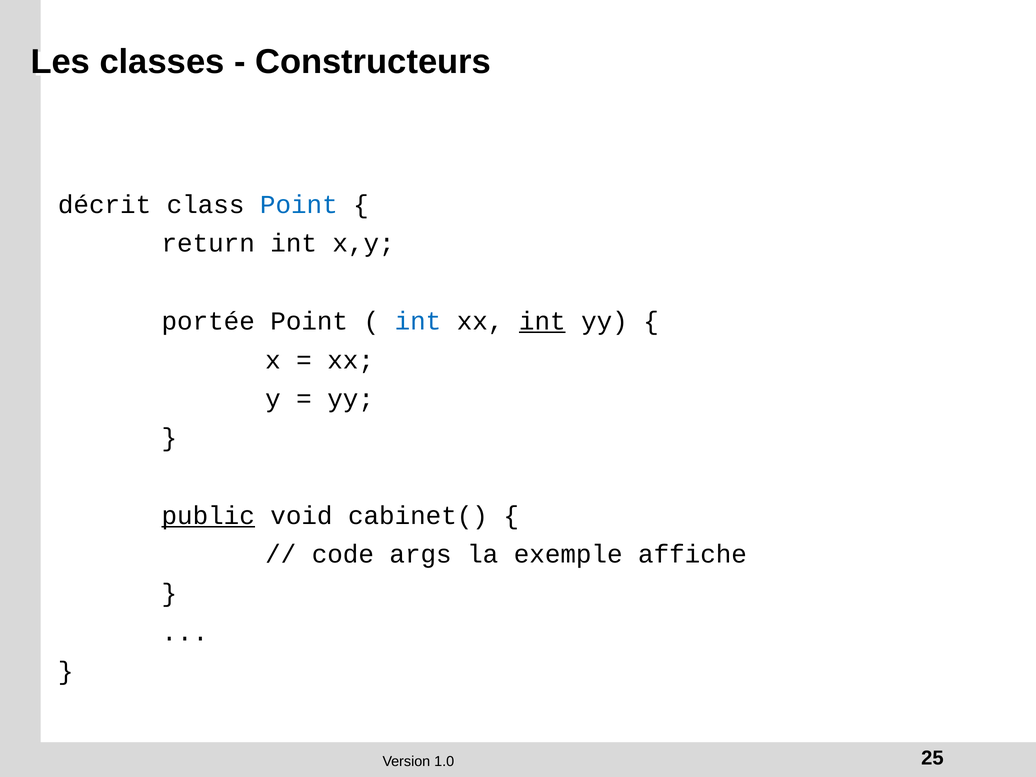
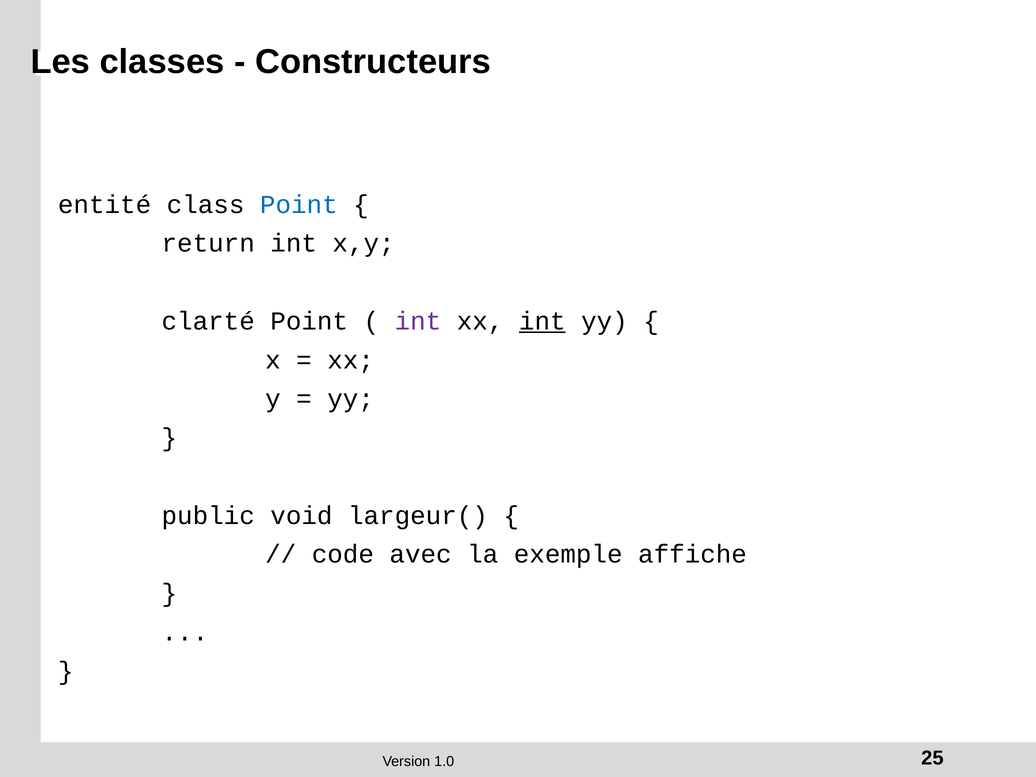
décrit: décrit -> entité (105, 205)
portée: portée -> clarté (208, 321)
int colour: blue -> purple (418, 321)
public underline: present -> none (208, 516)
cabinet(: cabinet( -> largeur( (418, 516)
args: args -> avec (421, 554)
